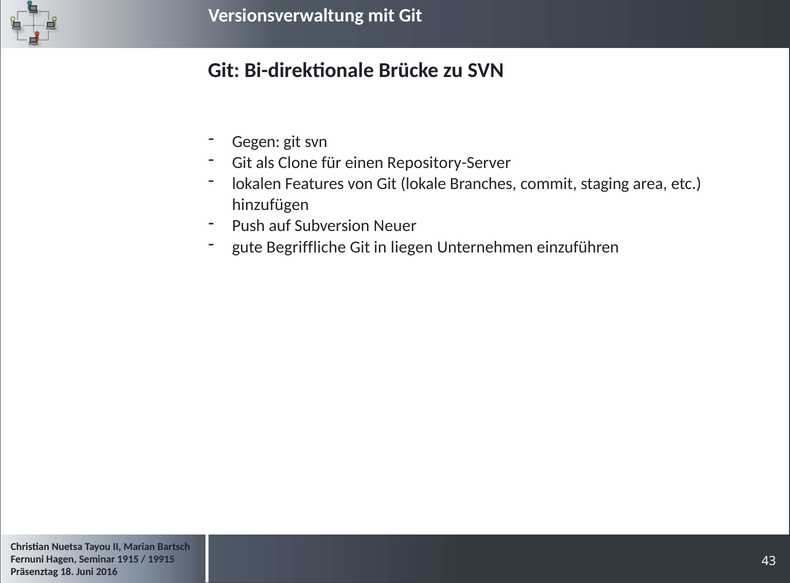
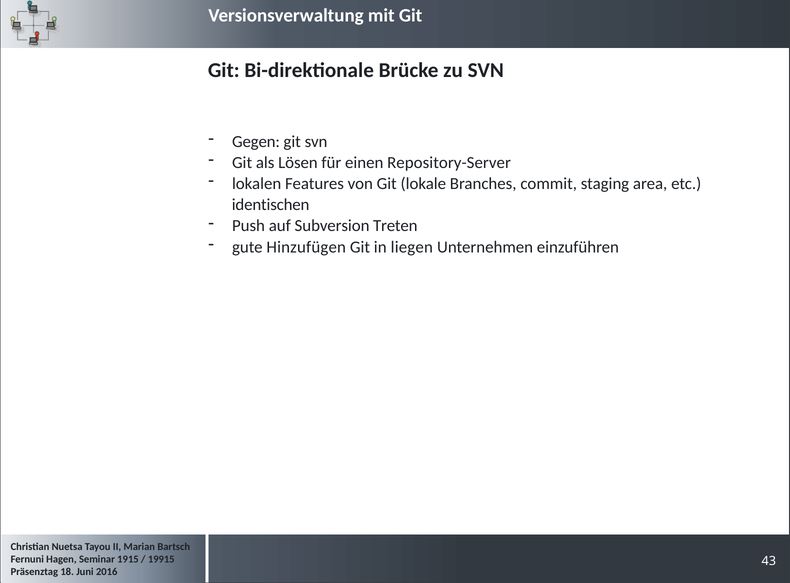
Clone: Clone -> Lösen (298, 163)
hinzufügen: hinzufügen -> identischen (271, 205)
Neuer: Neuer -> Treten (395, 226)
Begriffliche: Begriffliche -> Hinzufügen (306, 247)
